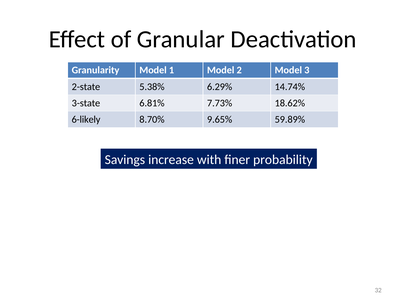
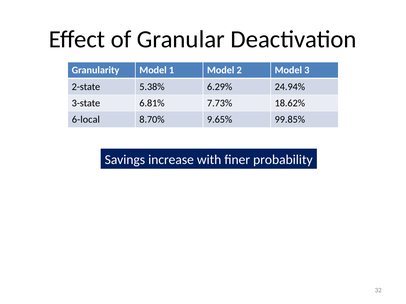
14.74%: 14.74% -> 24.94% (290, 87)
6-likely: 6-likely -> 6-local (86, 120)
59.89%: 59.89% -> 99.85% (290, 120)
